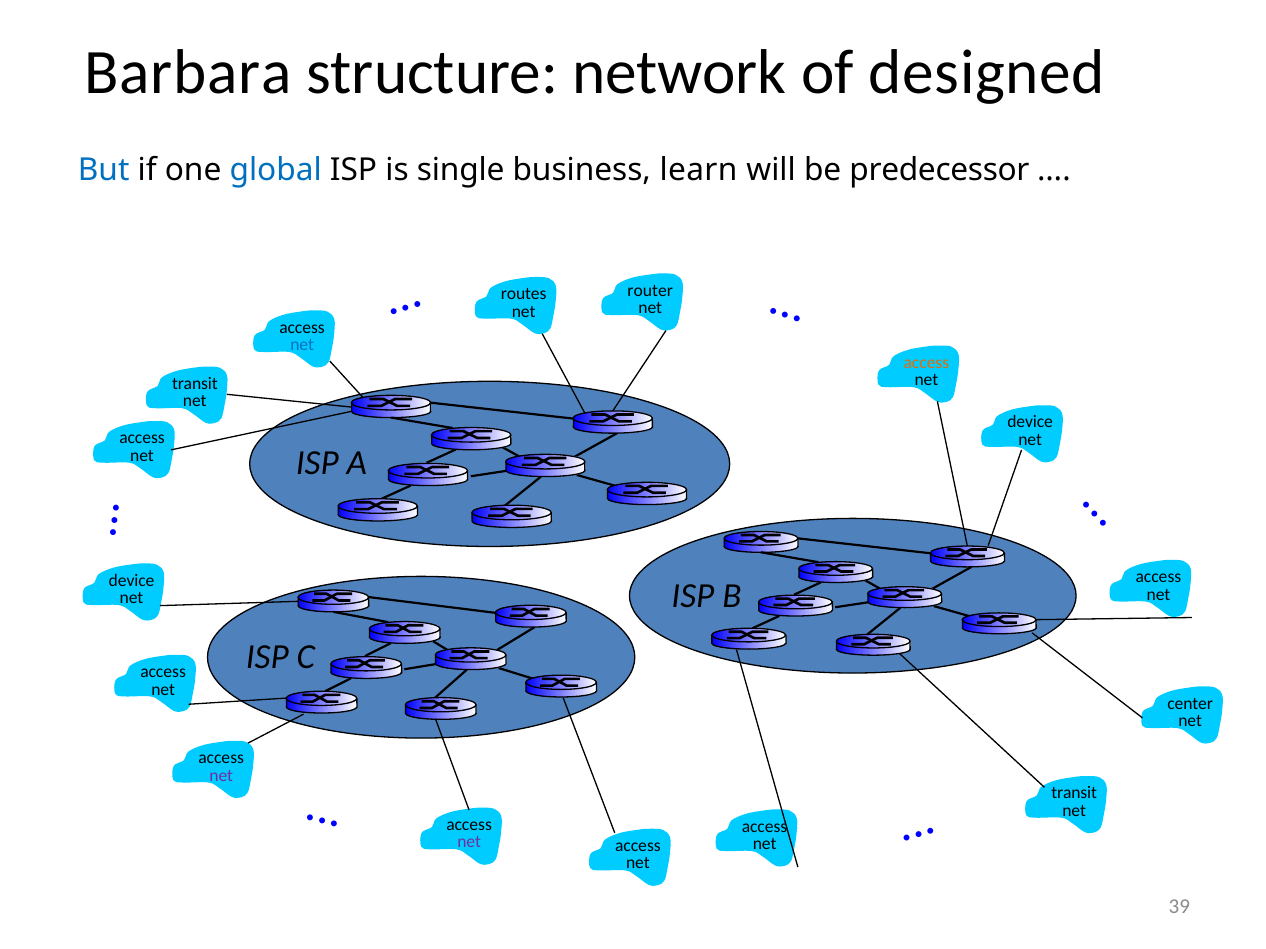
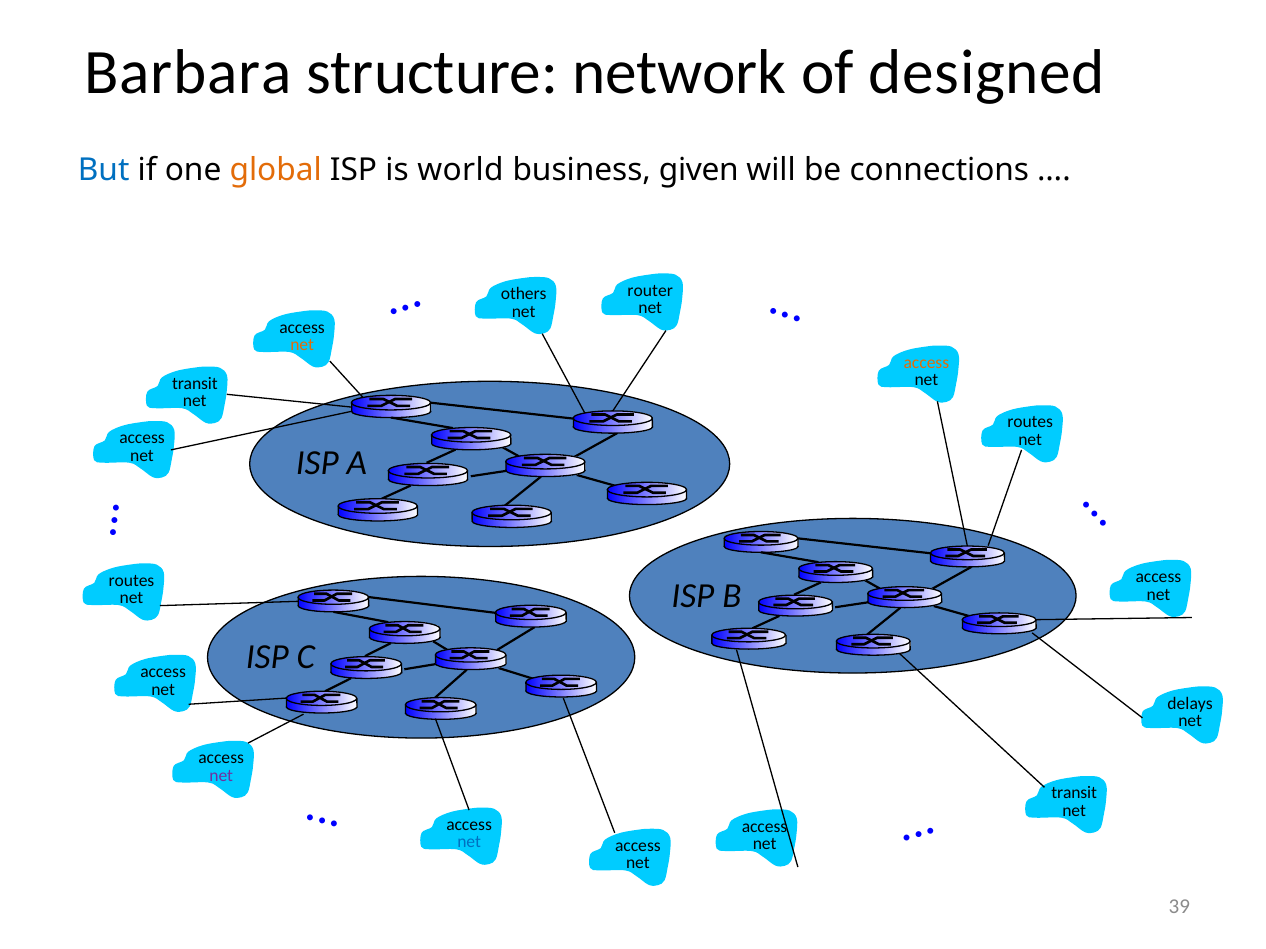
global colour: blue -> orange (276, 170)
single: single -> world (460, 170)
learn: learn -> given (699, 170)
predecessor: predecessor -> connections (939, 170)
routes: routes -> others (524, 294)
net colour: blue -> orange (302, 345)
device: device -> routes (1030, 422)
device: device -> routes (132, 581)
center: center -> delays (1190, 704)
net colour: purple -> blue (469, 843)
